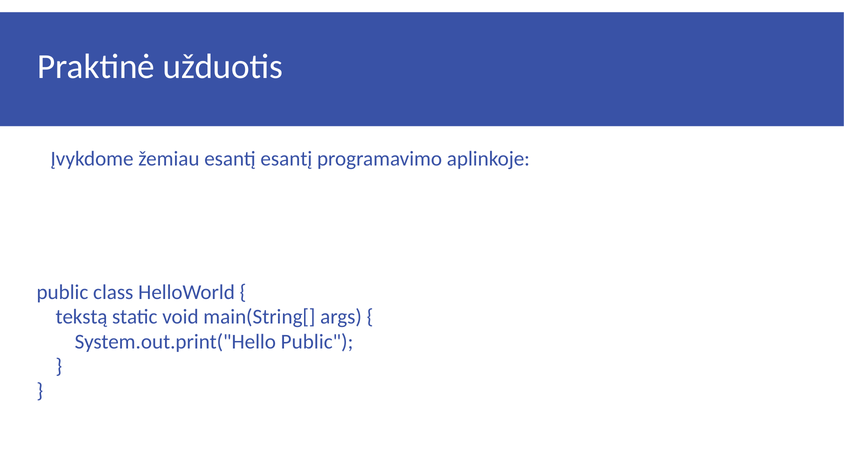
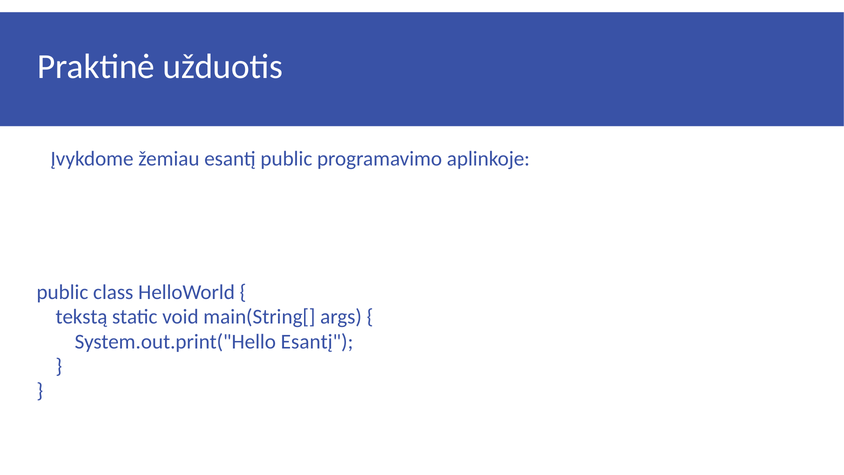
esantį esantį: esantį -> public (286, 159)
System.out.print("Hello Public: Public -> Esantį (317, 341)
